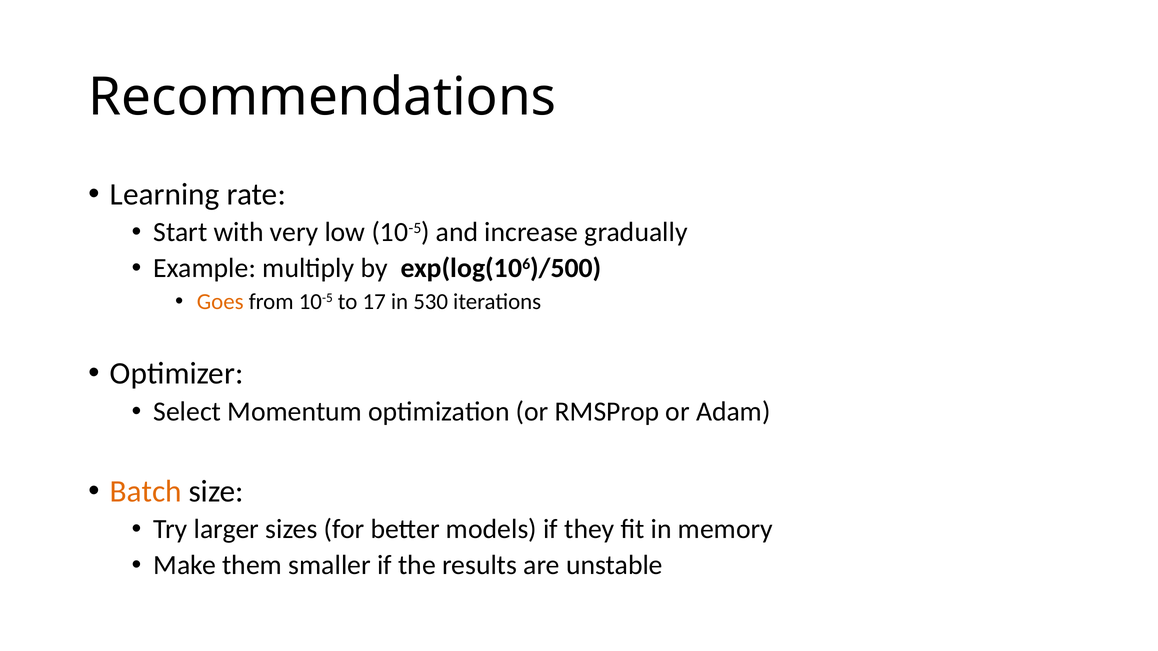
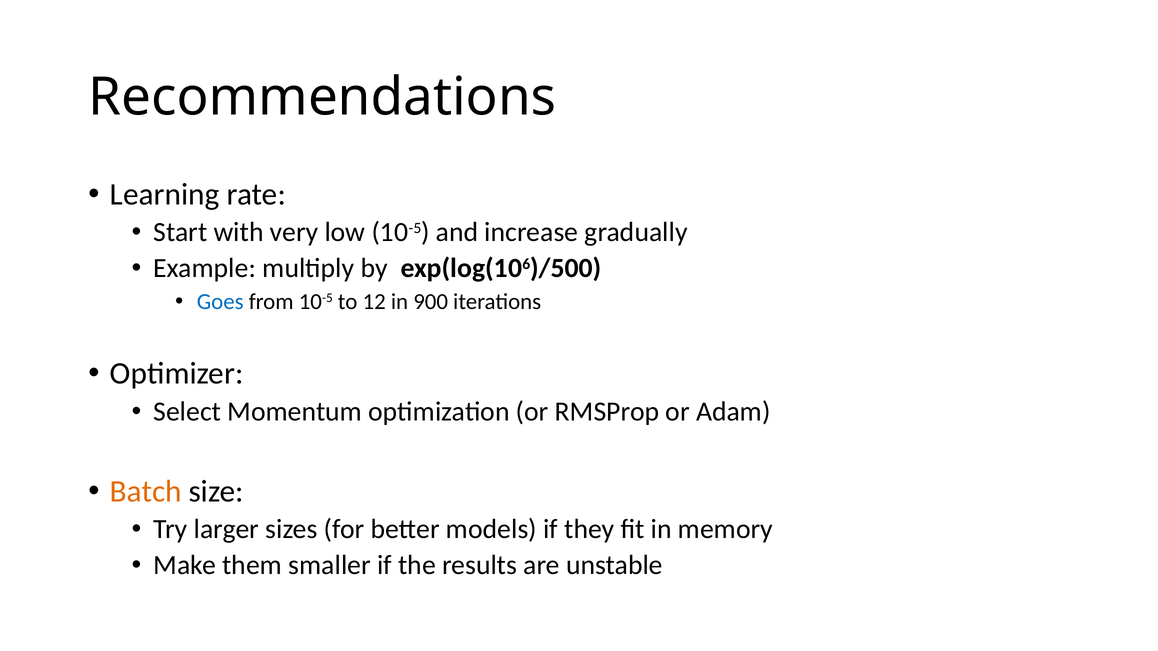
Goes colour: orange -> blue (220, 302)
17: 17 -> 12 (374, 302)
530: 530 -> 900 (431, 302)
